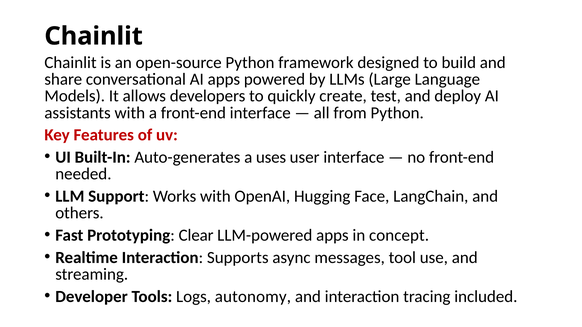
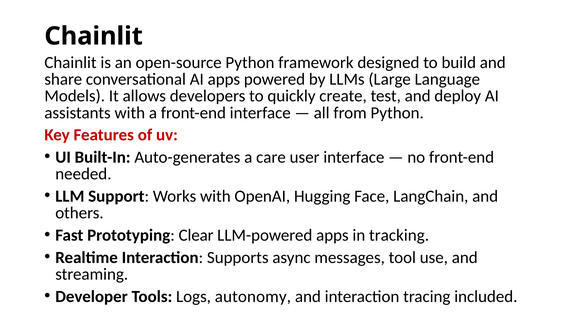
uses: uses -> care (271, 157)
concept: concept -> tracking (399, 236)
